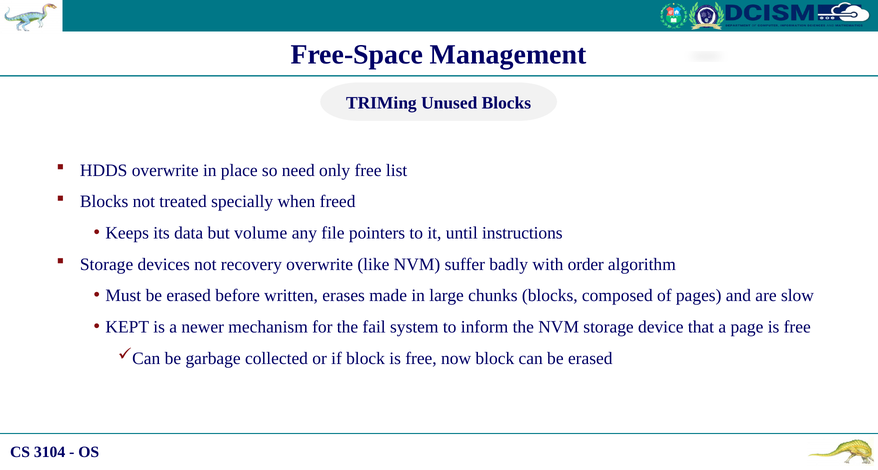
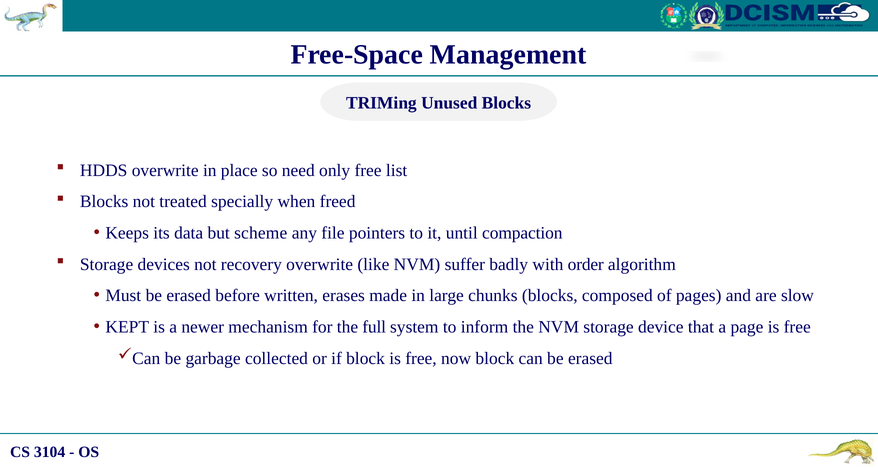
volume: volume -> scheme (261, 233)
instructions: instructions -> compaction (522, 233)
fail: fail -> full (374, 327)
